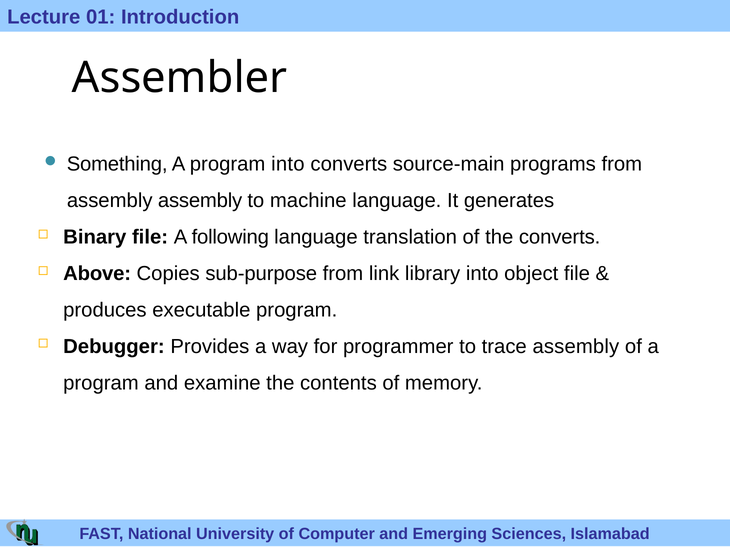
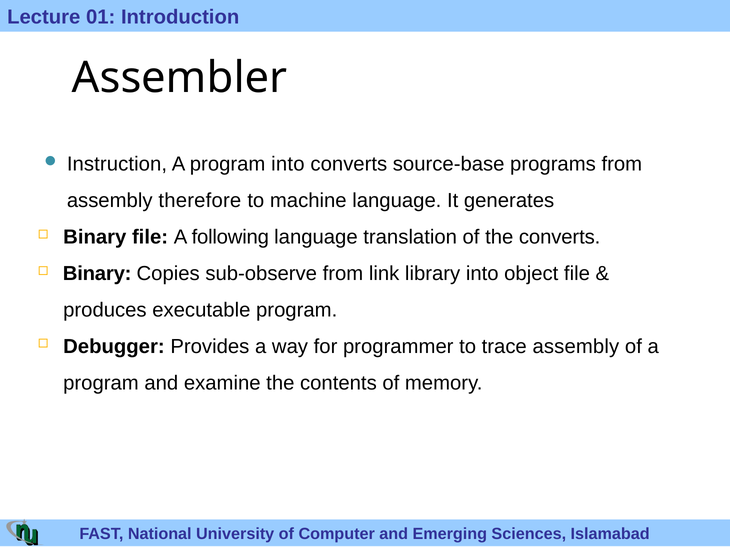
Something: Something -> Instruction (117, 164)
source-main: source-main -> source-base (449, 164)
assembly assembly: assembly -> therefore (200, 201)
Above: Above -> Binary (97, 274)
sub-purpose: sub-purpose -> sub-observe (261, 274)
